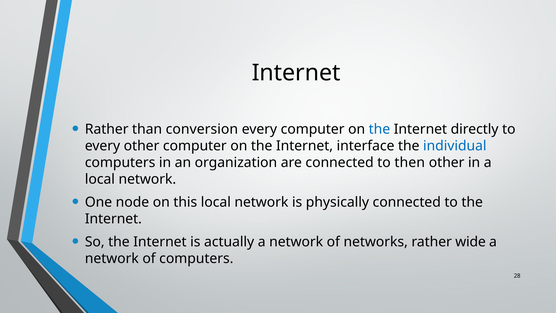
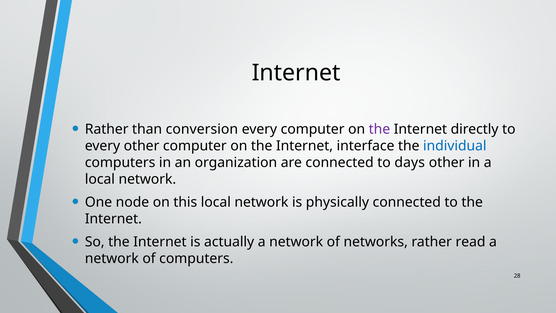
the colour: blue -> purple (379, 129)
then: then -> days (410, 163)
wide: wide -> read (470, 242)
